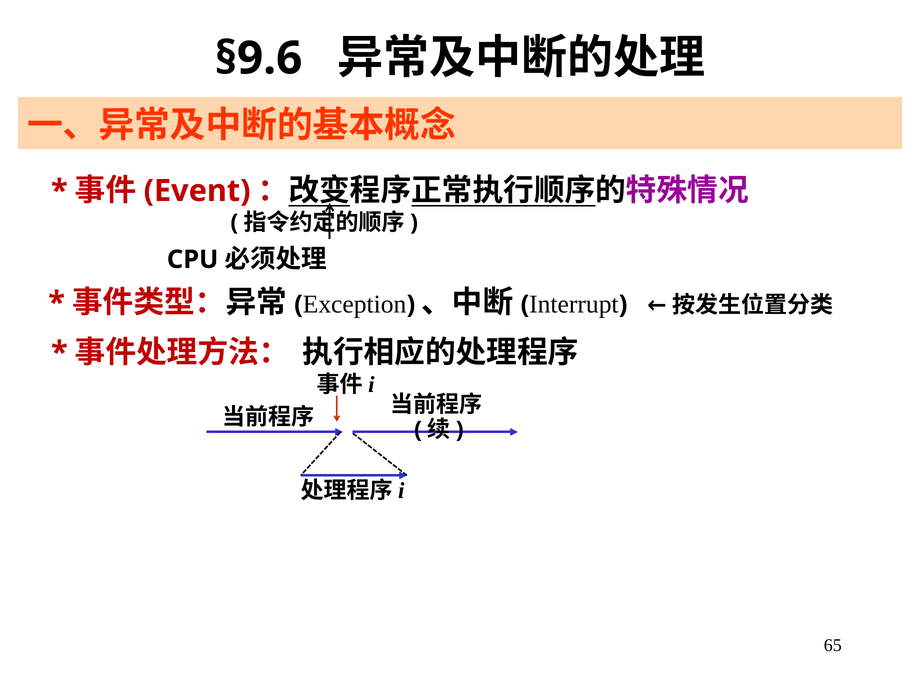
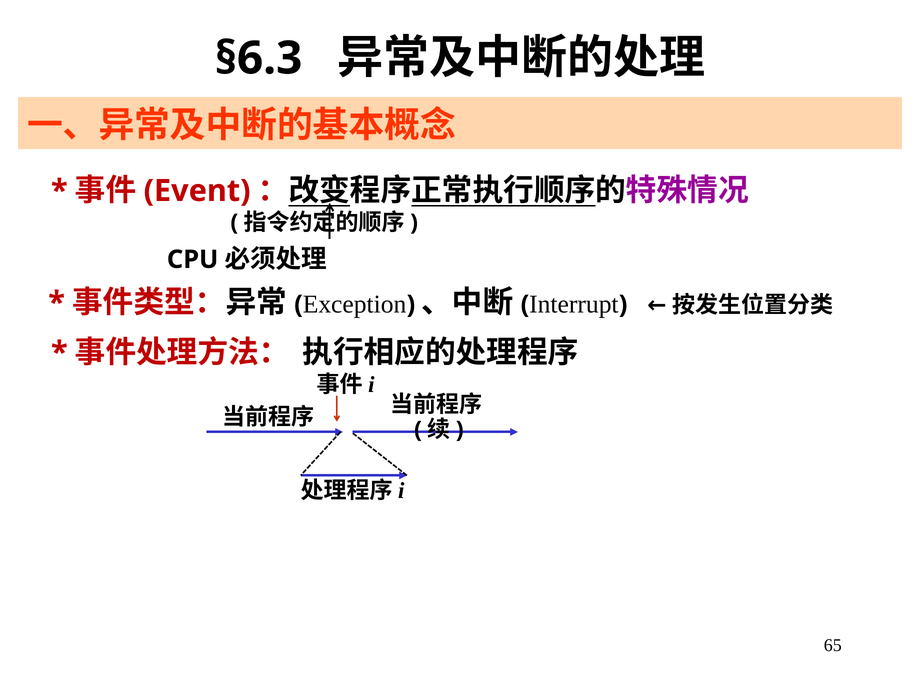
§9.6: §9.6 -> §6.3 (258, 58)
